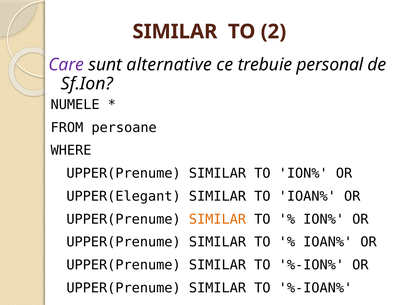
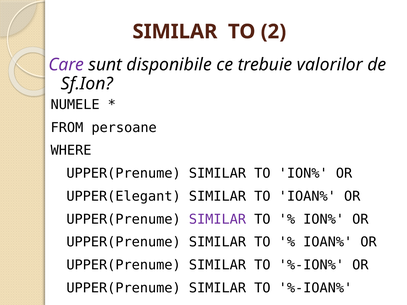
alternative: alternative -> disponibile (169, 65)
personal: personal -> valorilor (330, 65)
SIMILAR colour: orange -> purple (217, 219)
